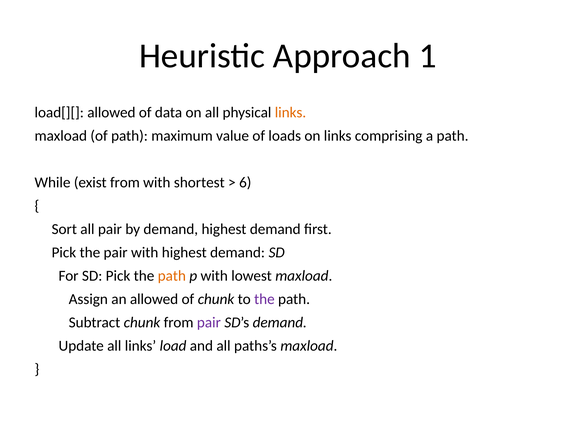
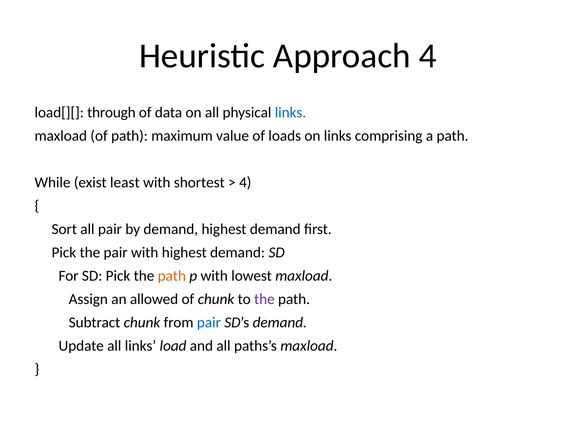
Approach 1: 1 -> 4 (428, 56)
load[][ allowed: allowed -> through (111, 112)
links colour: orange -> blue (291, 112)
exist from: from -> least (125, 182)
6: 6 -> 4 (245, 182)
pair colour: purple -> blue (209, 323)
